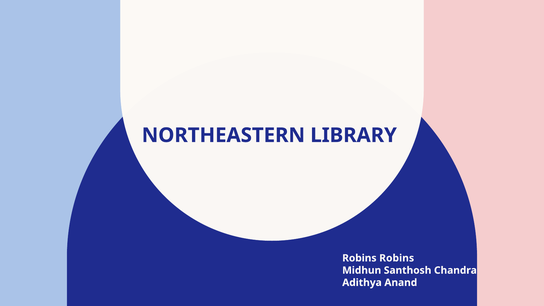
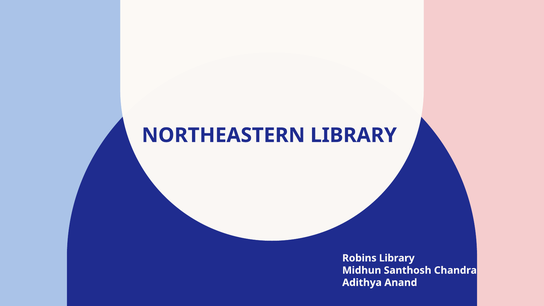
Robins Robins: Robins -> Library (397, 258)
